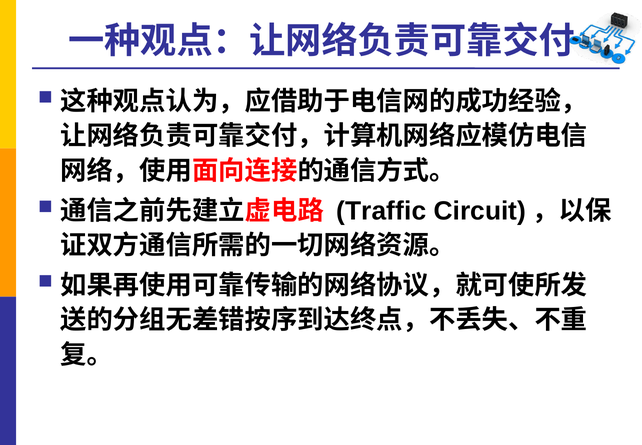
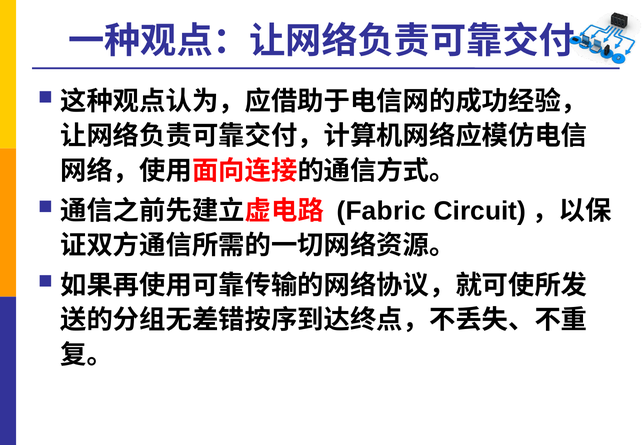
Traffic: Traffic -> Fabric (381, 211)
